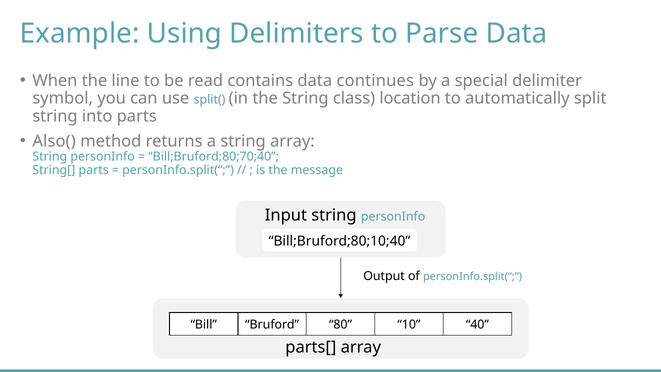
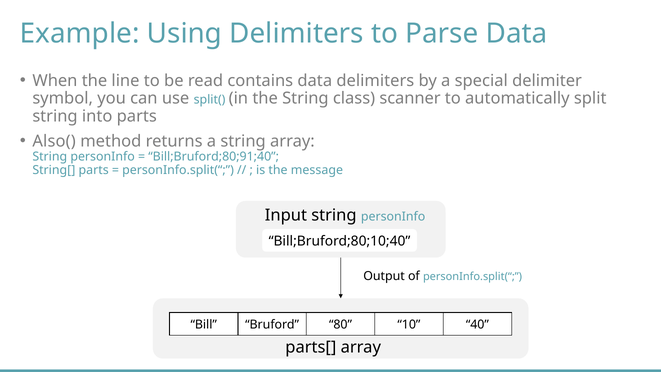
data continues: continues -> delimiters (375, 81)
location: location -> scanner (410, 98)
Bill;Bruford;80;70;40: Bill;Bruford;80;70;40 -> Bill;Bruford;80;91;40 (214, 157)
